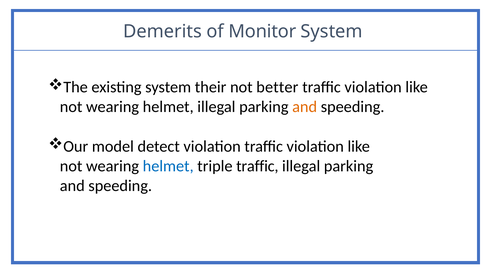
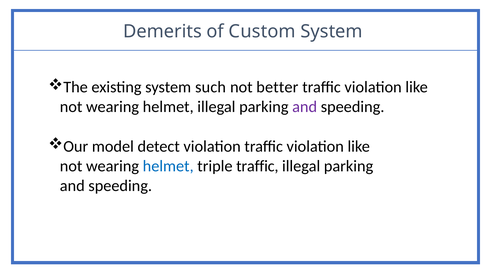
Monitor: Monitor -> Custom (262, 32)
their: their -> such (211, 87)
and colour: orange -> purple (305, 107)
